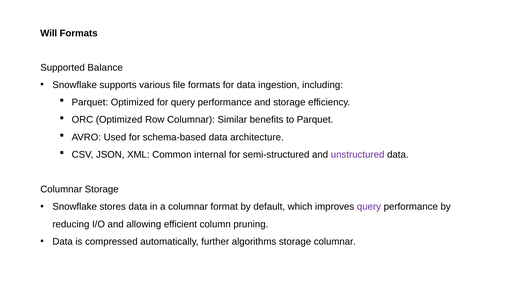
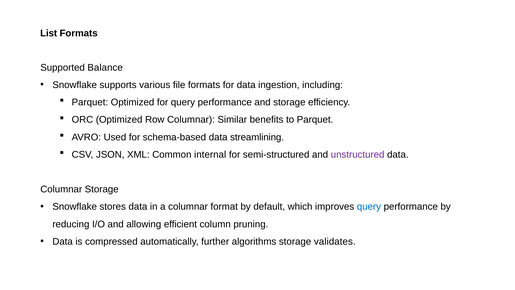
Will: Will -> List (49, 33)
architecture: architecture -> streamlining (257, 137)
query colour: purple -> blue (369, 207)
storage columnar: columnar -> validates (335, 241)
